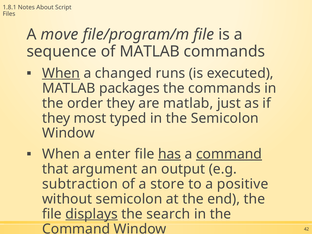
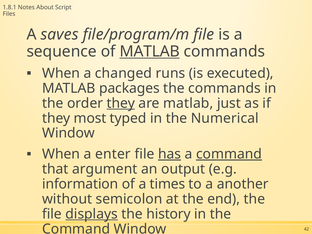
move: move -> saves (60, 35)
MATLAB underline: none -> present (150, 51)
When underline: present -> none (61, 73)
they underline: none -> present (121, 103)
the Semicolon: Semicolon -> Numerical (225, 118)
subtraction: subtraction -> information (80, 184)
store: store -> times (167, 184)
positive: positive -> another (243, 184)
search: search -> history (168, 214)
